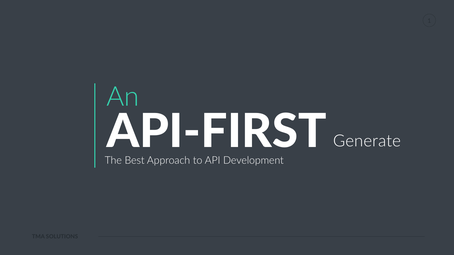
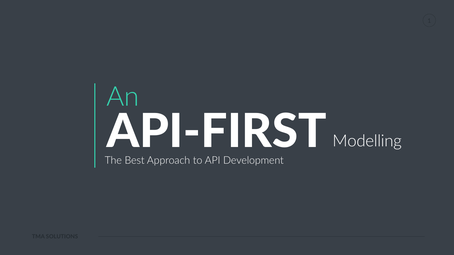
Generate: Generate -> Modelling (367, 141)
